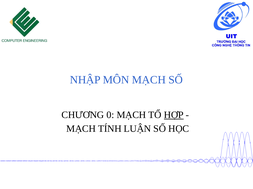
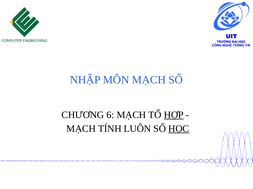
0: 0 -> 6 (110, 115)
LUẬN: LUẬN -> LUÔN (137, 129)
HỌC underline: none -> present (179, 129)
